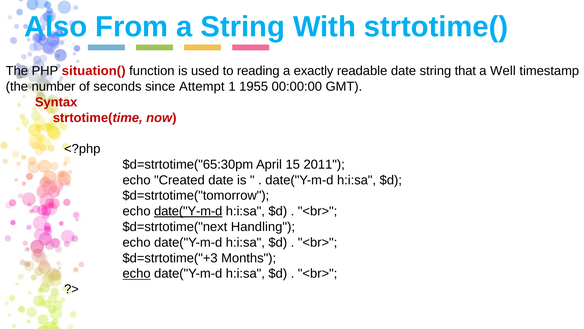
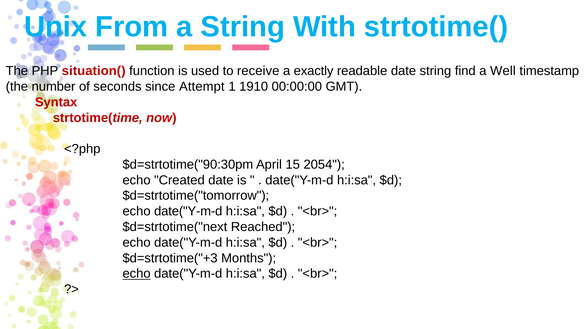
Also: Also -> Unix (56, 27)
reading: reading -> receive (258, 71)
that: that -> find (465, 71)
1955: 1955 -> 1910 (254, 86)
$d=strtotime("65:30pm: $d=strtotime("65:30pm -> $d=strtotime("90:30pm (188, 164)
2011: 2011 -> 2054 (324, 164)
date("Y-m-d underline: present -> none (188, 211)
Handling: Handling -> Reached (263, 227)
